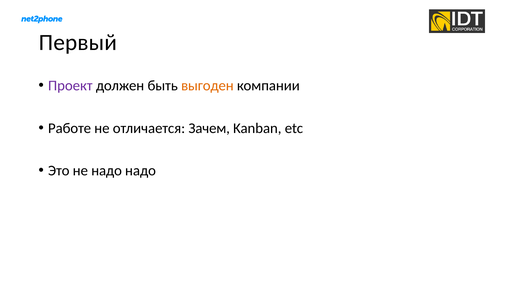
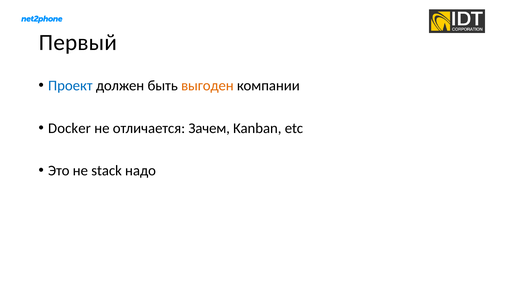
Проект colour: purple -> blue (70, 86)
Работе: Работе -> Docker (69, 128)
не надо: надо -> stack (107, 170)
